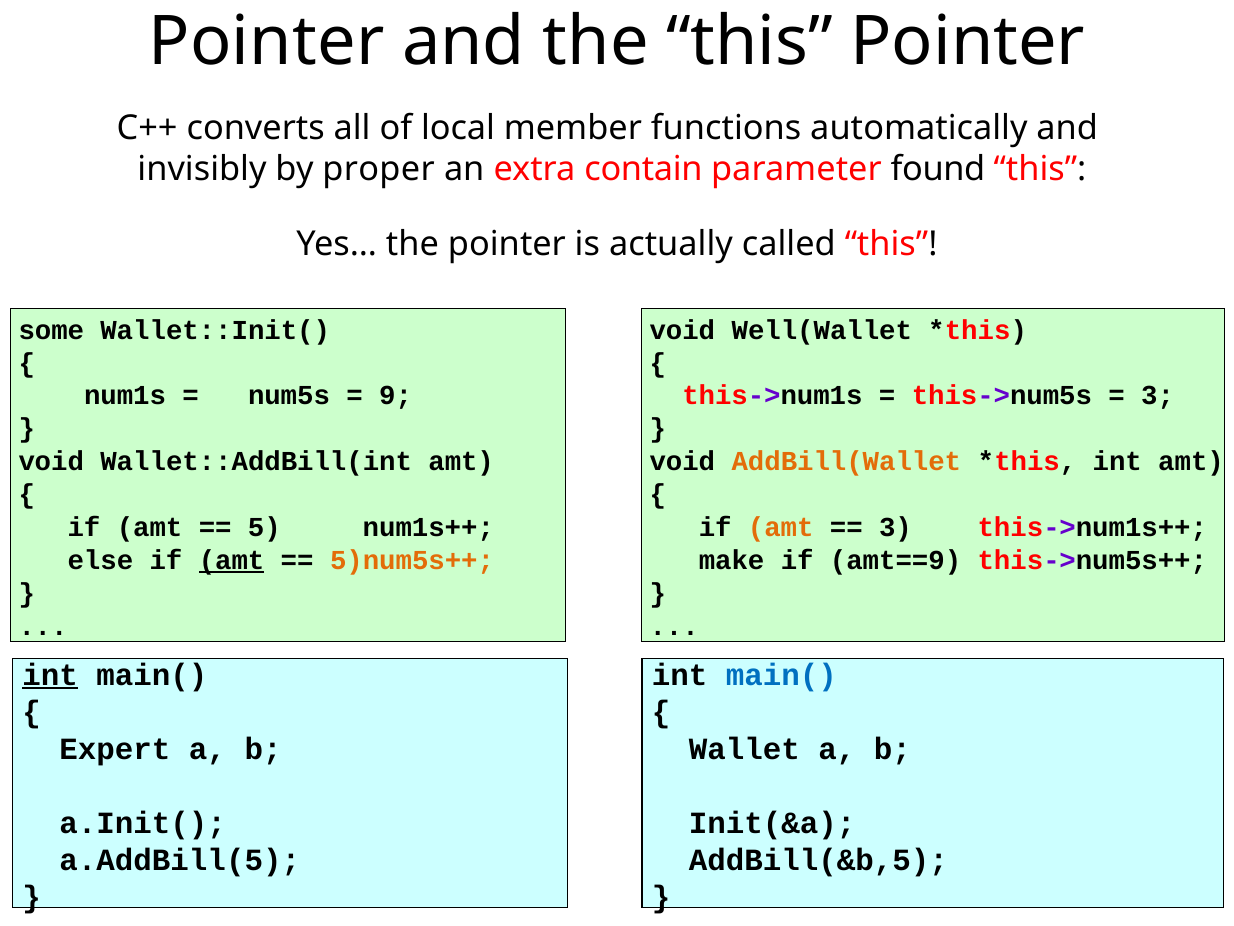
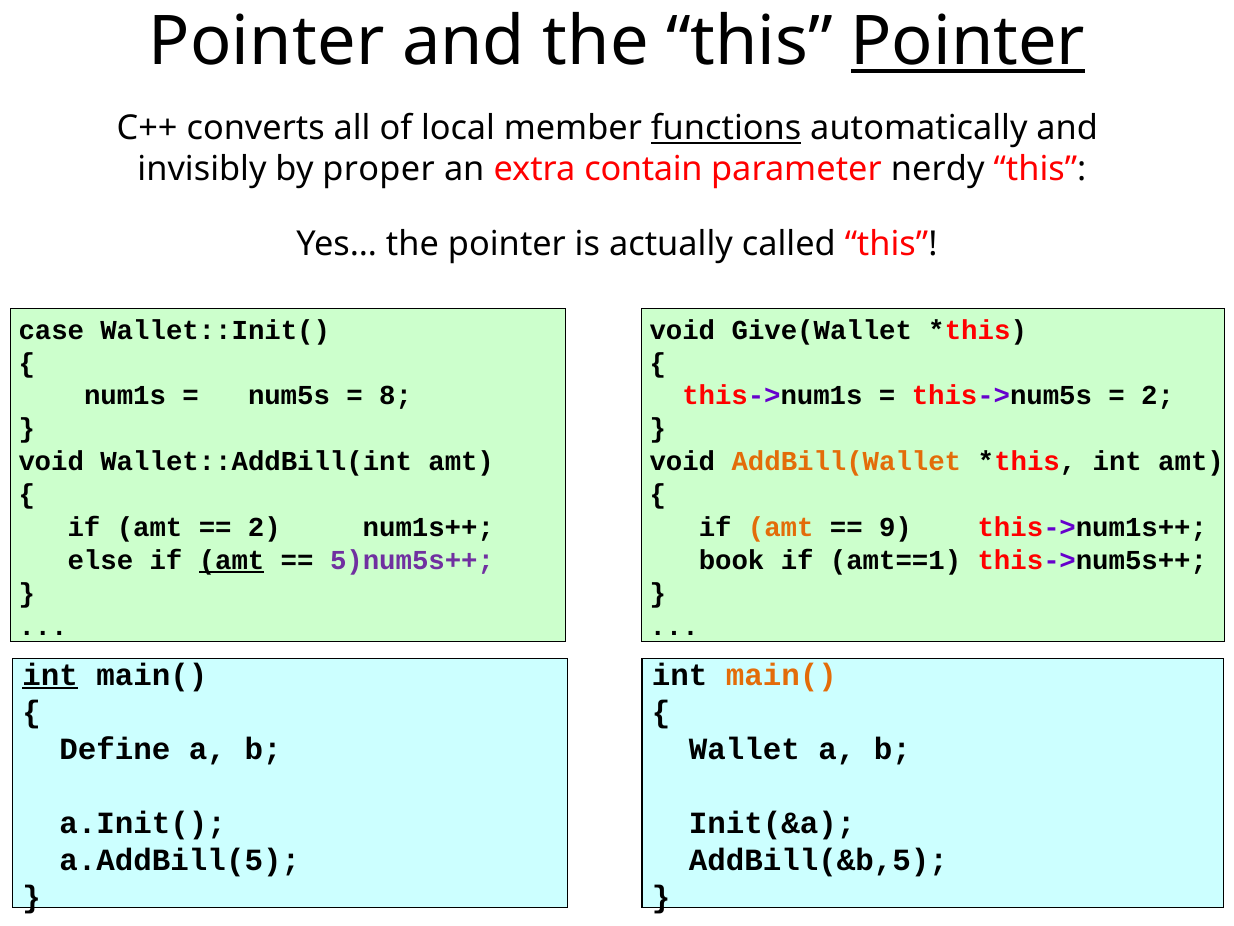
Pointer underline: none -> present (968, 42)
functions underline: none -> present (726, 128)
found: found -> nerdy (938, 169)
some: some -> case (51, 330)
Well(Wallet: Well(Wallet -> Give(Wallet (822, 330)
9: 9 -> 8 (396, 396)
3: 3 -> 2 (1158, 396)
5: 5 -> 2 (264, 527)
3: 3 -> 9 (895, 527)
5)num5s++ colour: orange -> purple (412, 560)
make: make -> book (732, 560)
amt==9: amt==9 -> amt==1 (896, 560)
main( colour: blue -> orange (781, 675)
Expert: Expert -> Define (115, 749)
